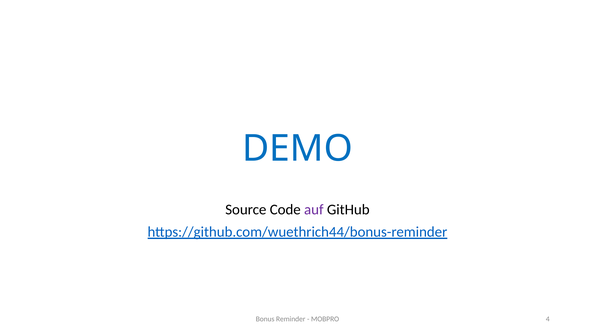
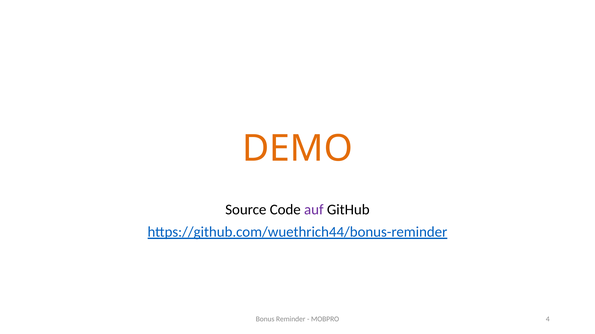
DEMO colour: blue -> orange (297, 149)
